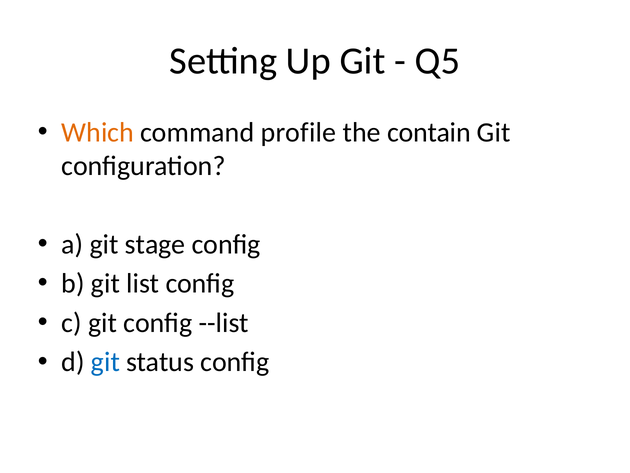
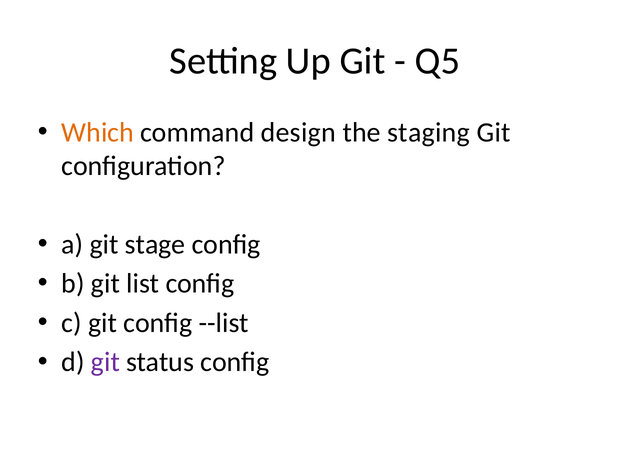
profile: profile -> design (298, 132)
contain: contain -> staging (429, 132)
git colour: blue -> purple (105, 362)
